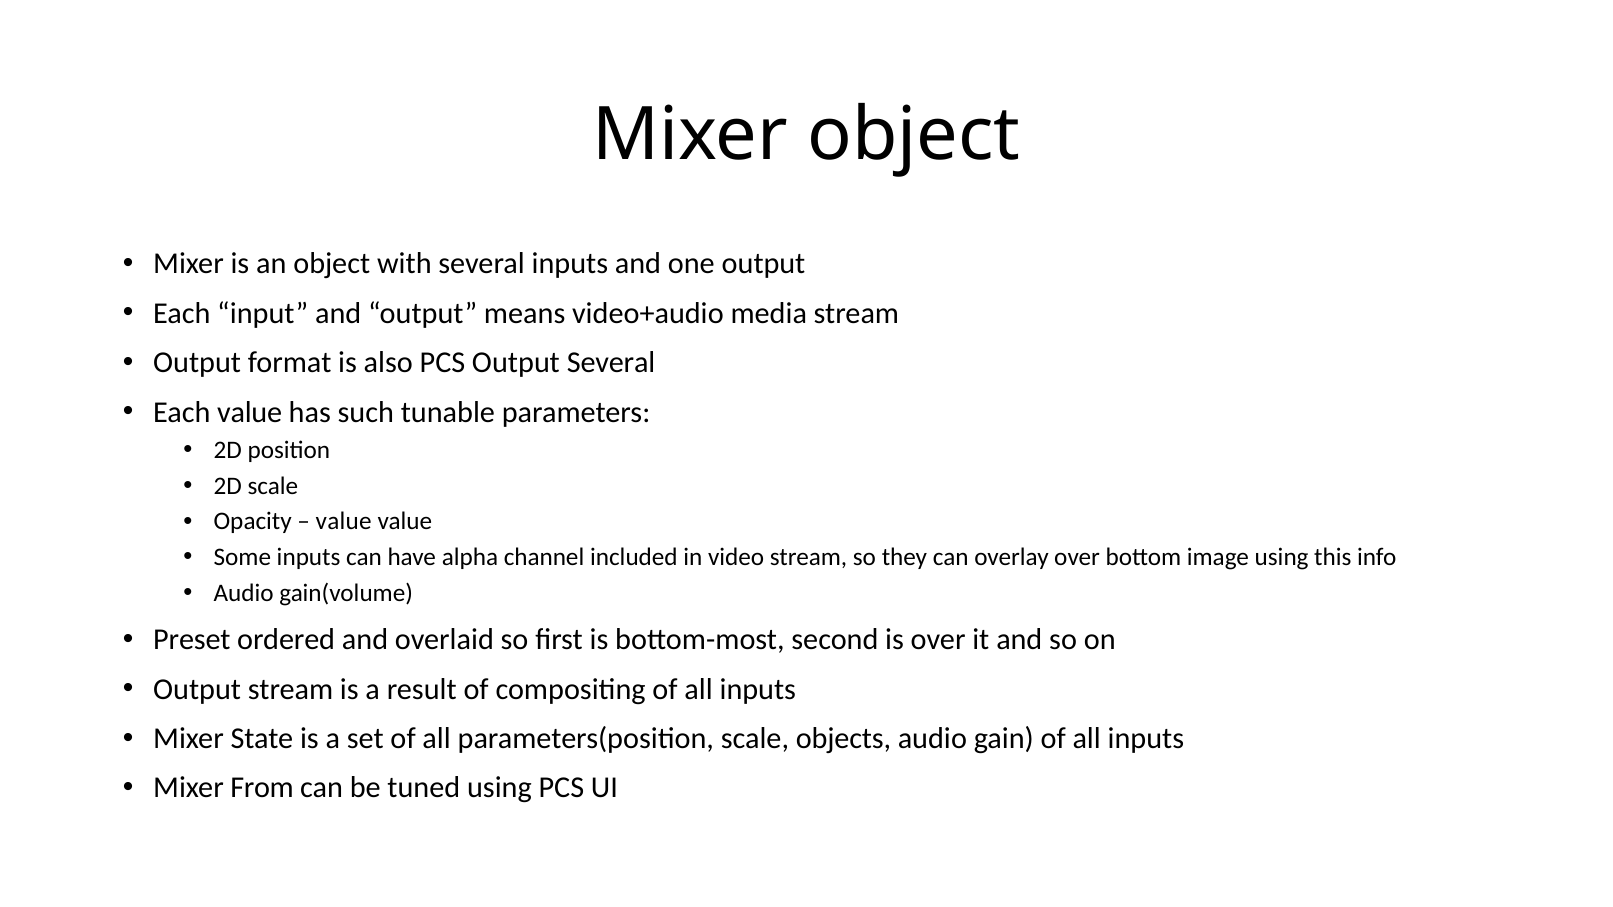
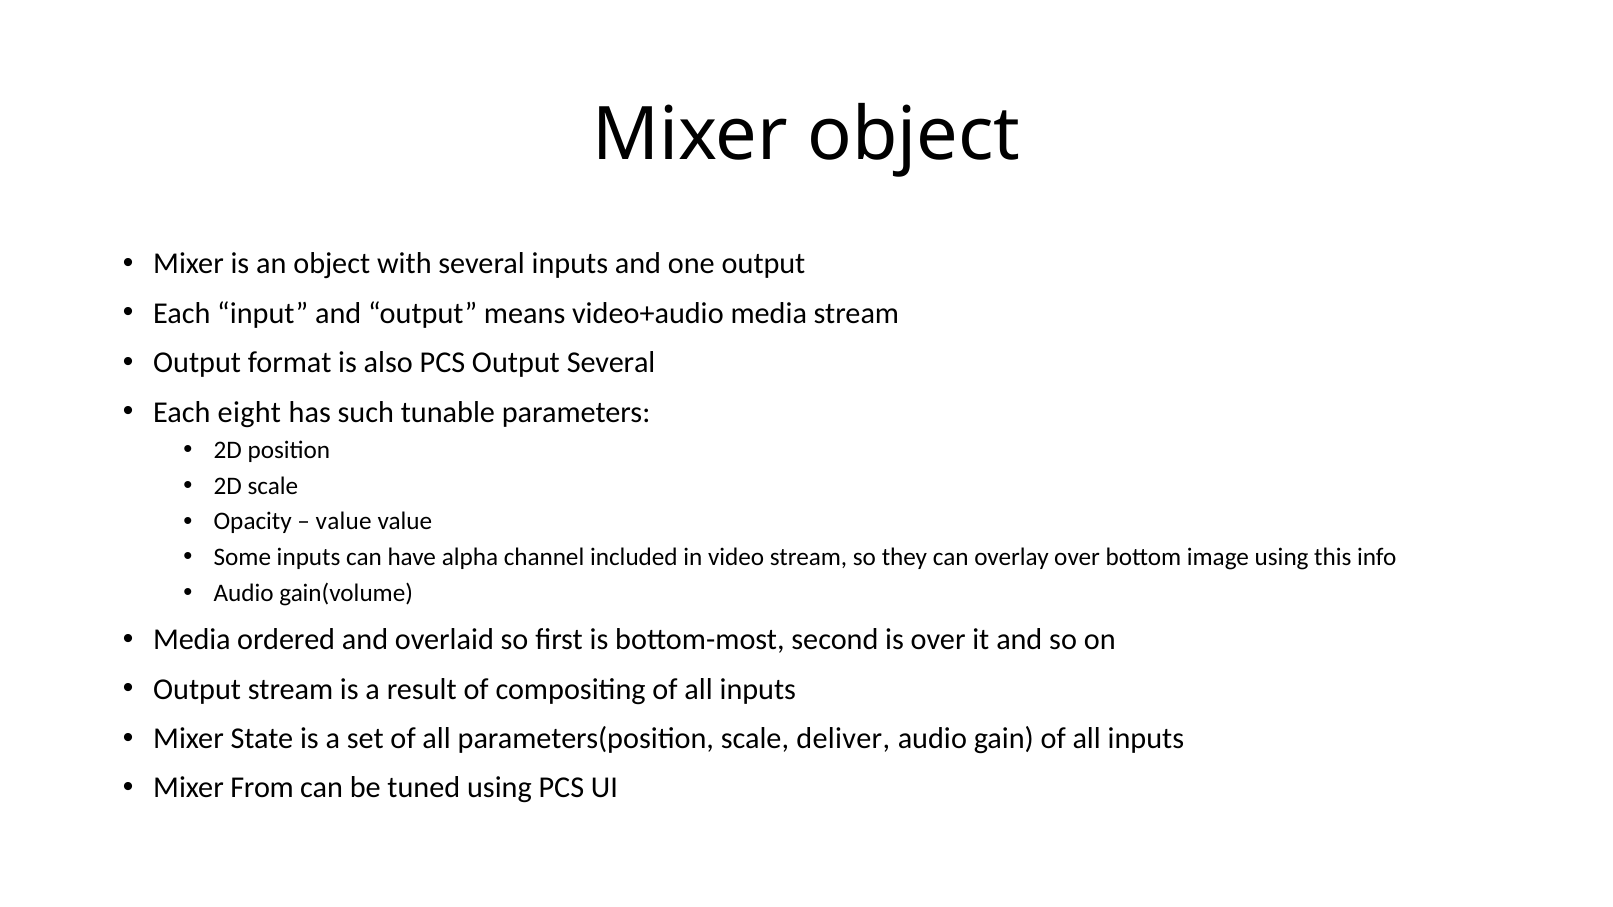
Each value: value -> eight (249, 412)
Preset: Preset -> Media (192, 640)
objects: objects -> deliver (843, 739)
